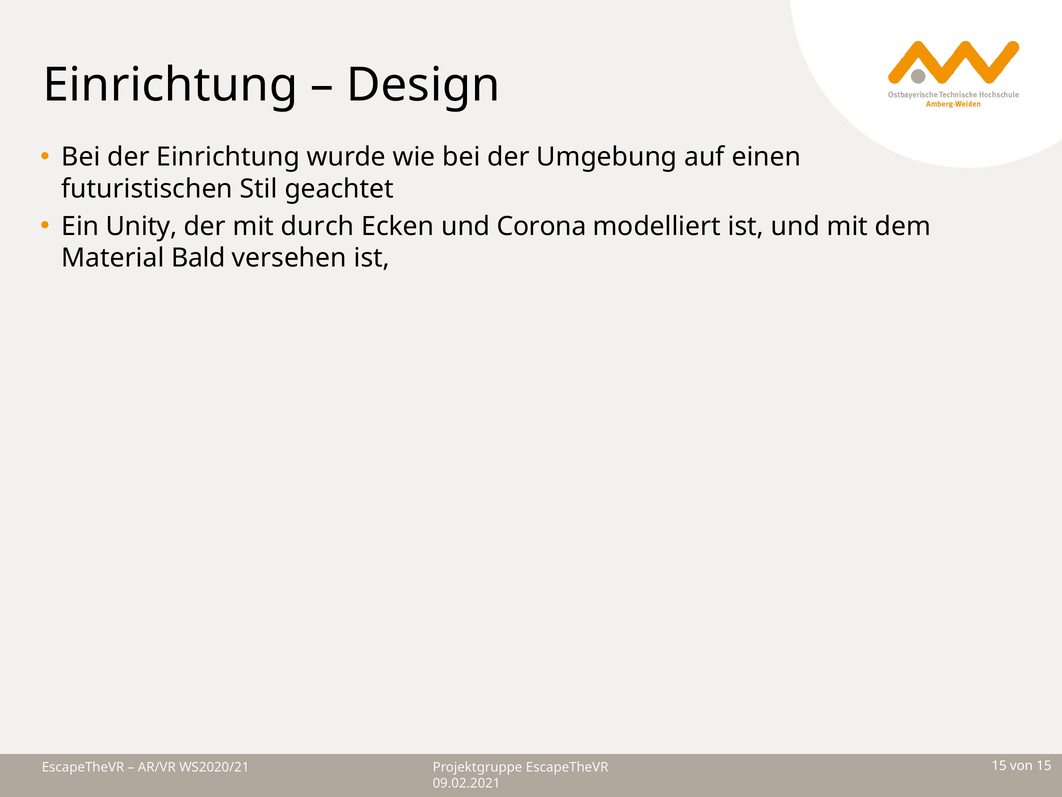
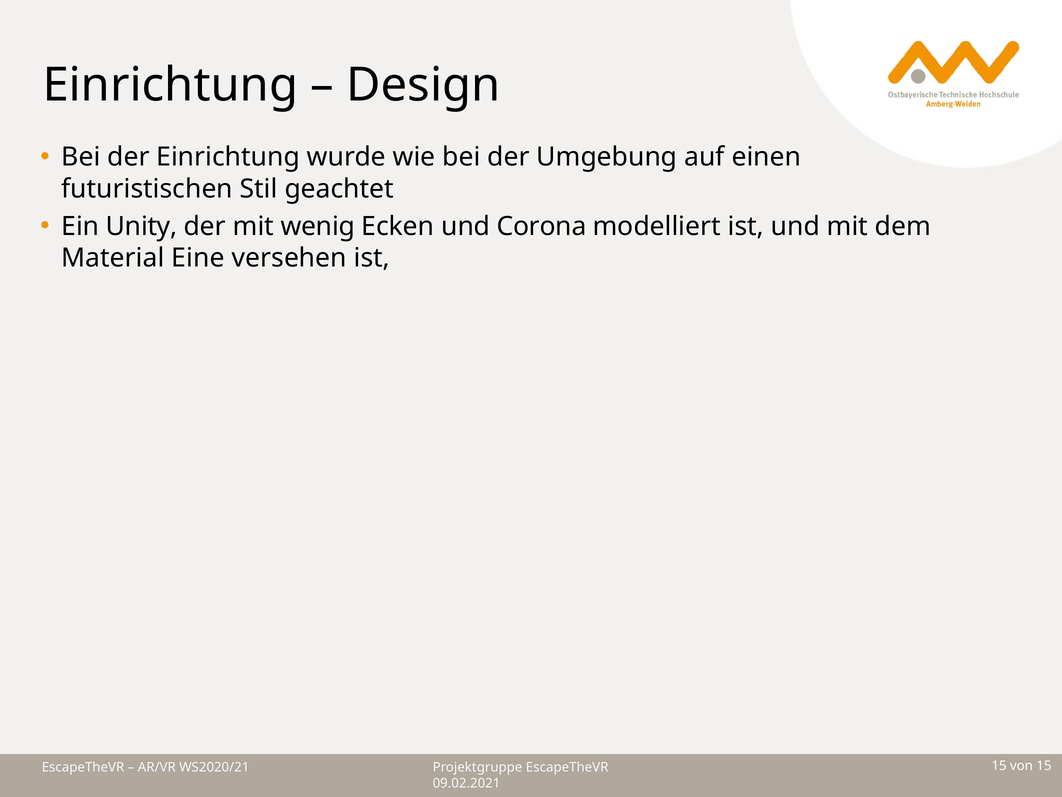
durch: durch -> wenig (318, 226)
Bald: Bald -> Eine (198, 258)
